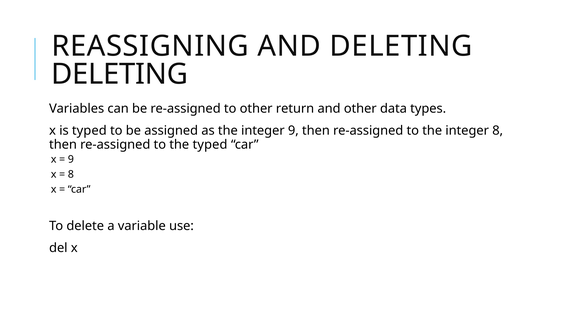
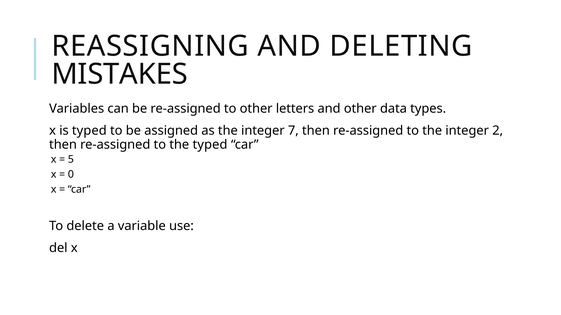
DELETING: DELETING -> MISTAKES (120, 74)
return: return -> letters (295, 109)
integer 9: 9 -> 7 (293, 131)
integer 8: 8 -> 2 (498, 131)
9: 9 -> 5 (71, 160)
8: 8 -> 0 (71, 175)
